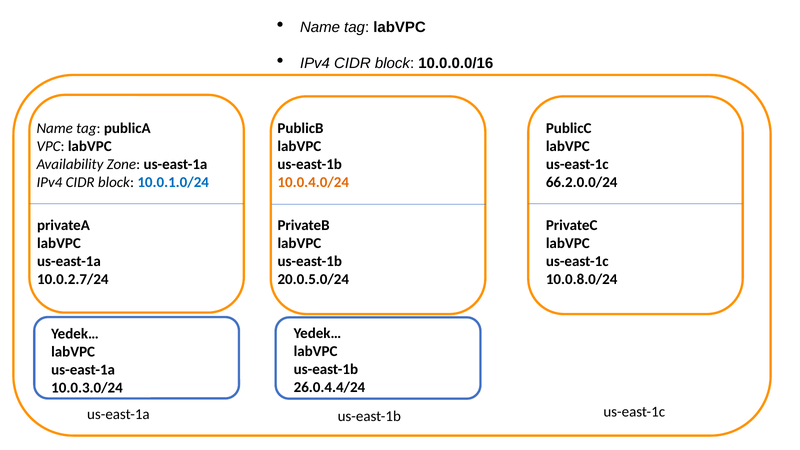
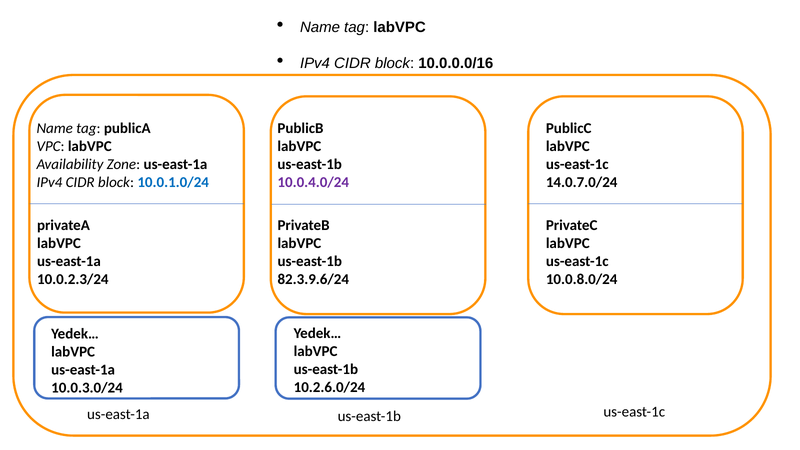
10.0.4.0/24 colour: orange -> purple (313, 182)
66.2.0.0/24: 66.2.0.0/24 -> 14.0.7.0/24 (582, 182)
10.0.2.7/24: 10.0.2.7/24 -> 10.0.2.3/24 (73, 279)
20.0.5.0/24: 20.0.5.0/24 -> 82.3.9.6/24 (313, 279)
26.0.4.4/24: 26.0.4.4/24 -> 10.2.6.0/24 (329, 387)
